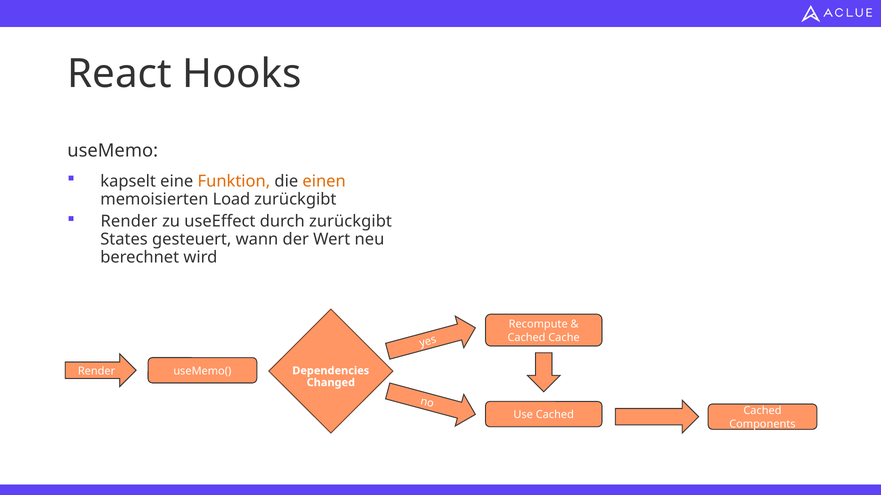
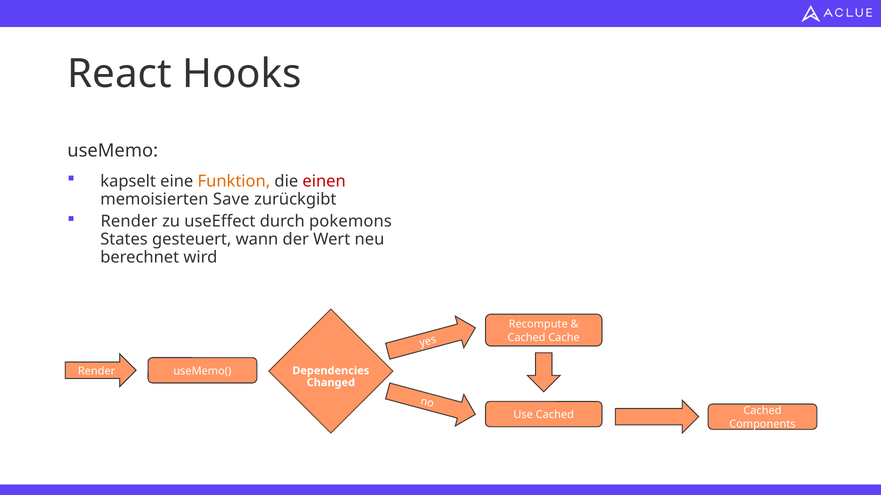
einen colour: orange -> red (324, 181)
Load: Load -> Save (231, 199)
durch zurückgibt: zurückgibt -> pokemons (350, 222)
